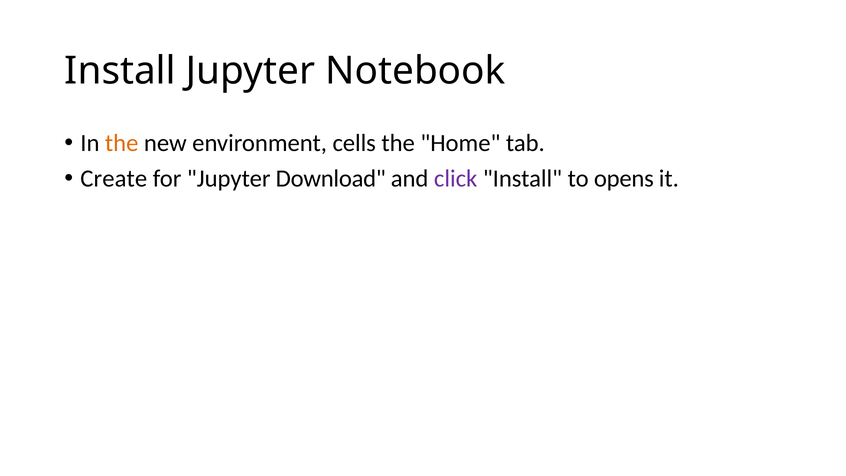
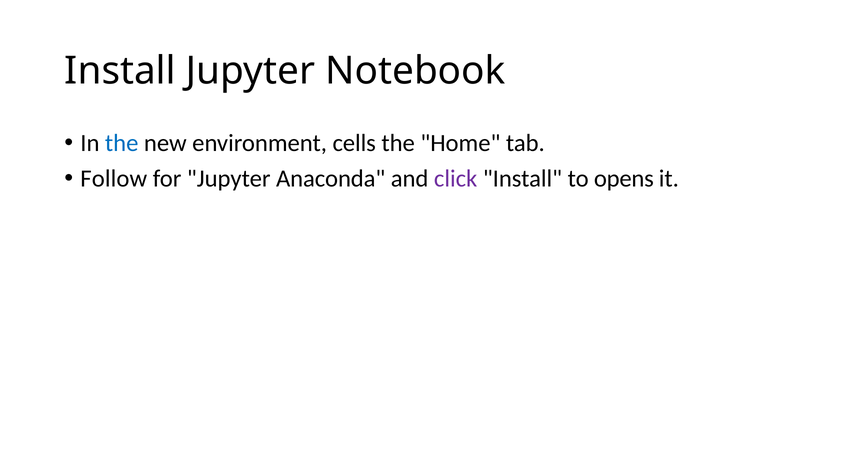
the colour: orange -> blue (122, 143)
Create: Create -> Follow (114, 179)
Download: Download -> Anaconda (331, 179)
